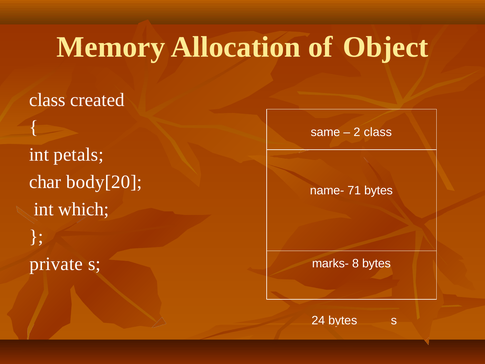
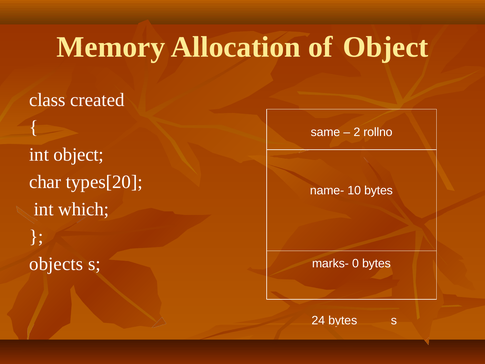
2 class: class -> rollno (378, 132)
int petals: petals -> object (79, 155)
body[20: body[20 -> types[20 (104, 182)
71: 71 -> 10 (354, 190)
private: private -> objects (56, 264)
8: 8 -> 0 (355, 263)
